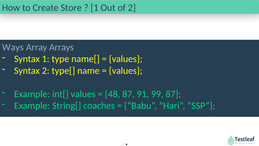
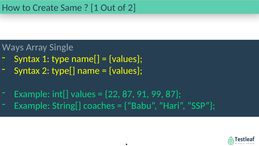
Store: Store -> Same (71, 8)
Arrays: Arrays -> Single (61, 47)
48: 48 -> 22 (112, 94)
